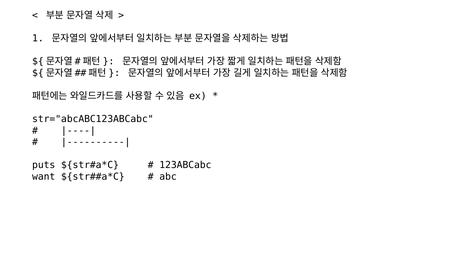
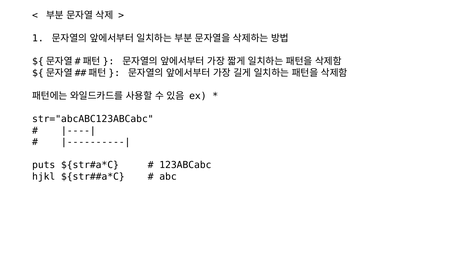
want: want -> hjkl (44, 176)
